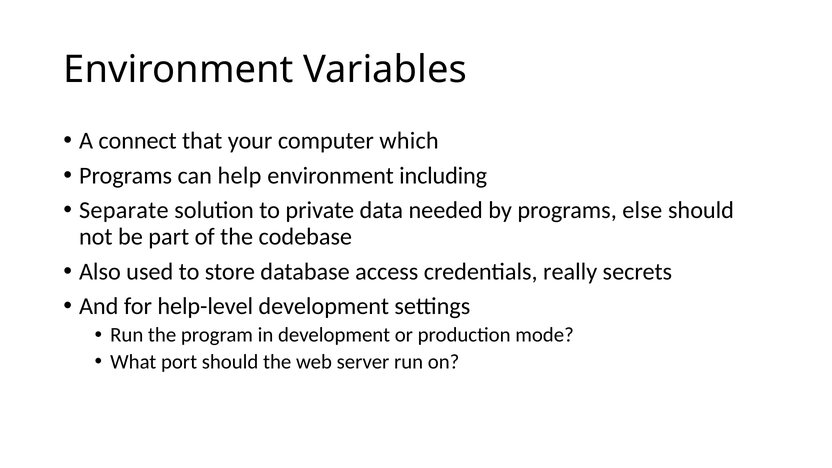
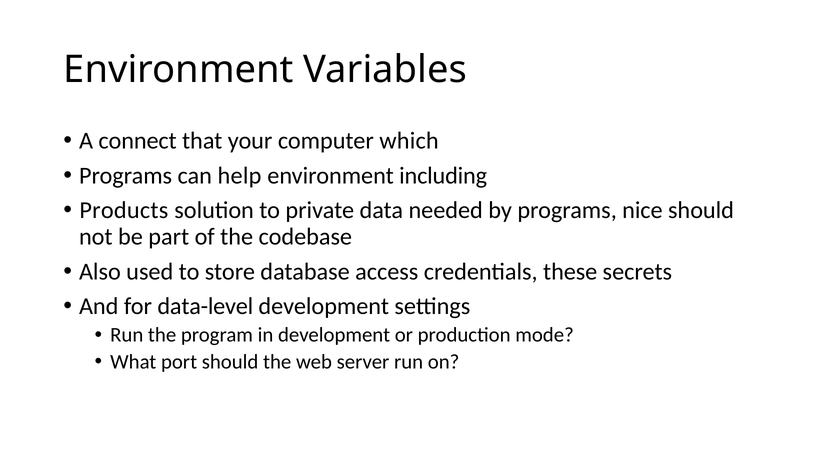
Separate: Separate -> Products (124, 210)
else: else -> nice (642, 210)
really: really -> these (570, 272)
help-level: help-level -> data-level (205, 306)
